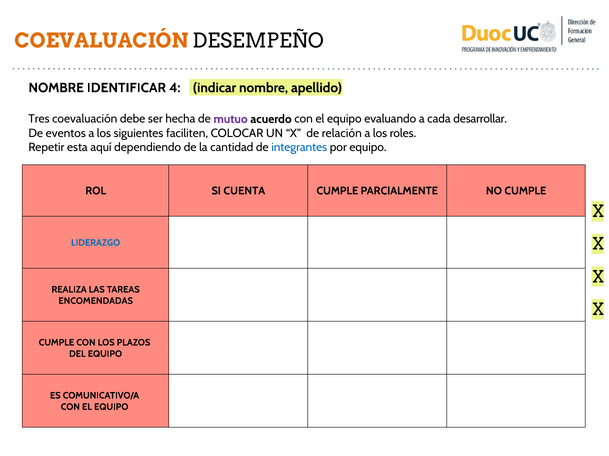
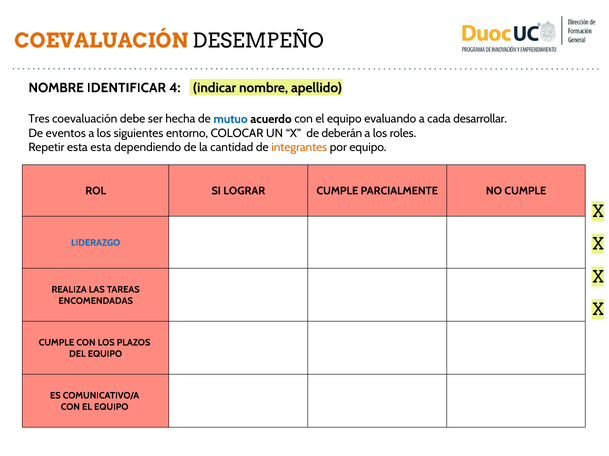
mutuo colour: purple -> blue (231, 119)
faciliten: faciliten -> entorno (187, 133)
relación: relación -> deberán (342, 133)
esta aquí: aquí -> esta (101, 148)
integrantes colour: blue -> orange (299, 148)
CUENTA: CUENTA -> LOGRAR (244, 191)
